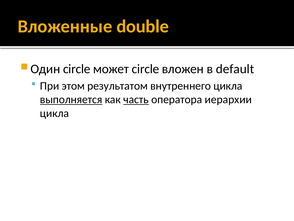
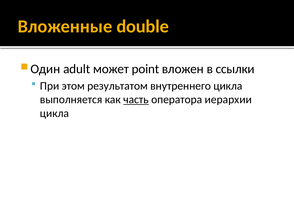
circle: circle -> adult (77, 69)
может circle: circle -> point (145, 69)
default: default -> ссылки (235, 69)
выполняется underline: present -> none (71, 99)
